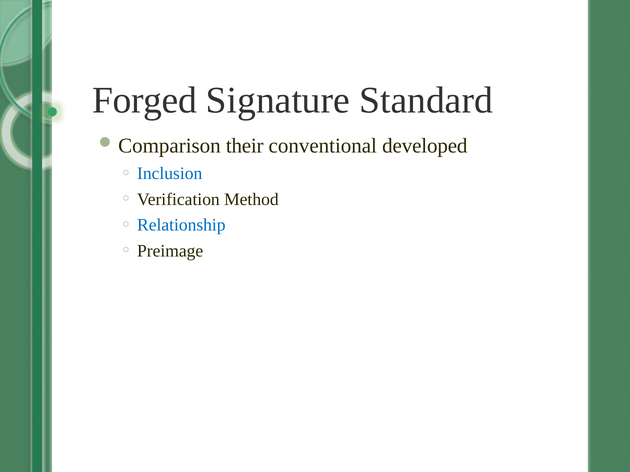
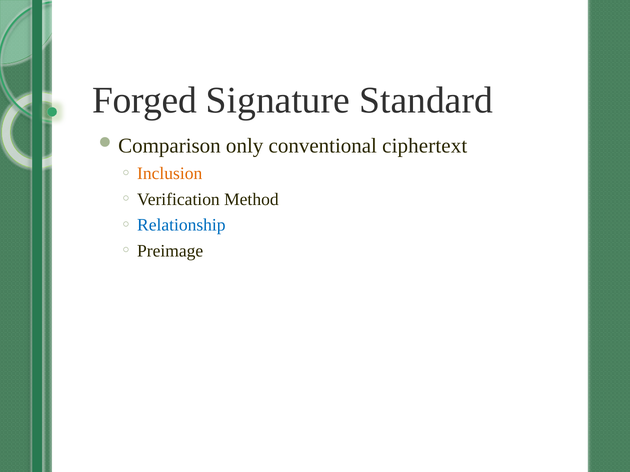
their: their -> only (245, 146)
developed: developed -> ciphertext (425, 146)
Inclusion colour: blue -> orange (170, 174)
